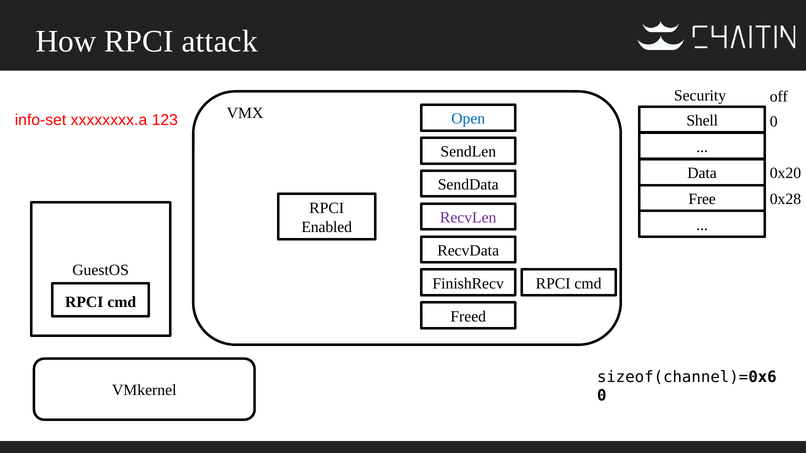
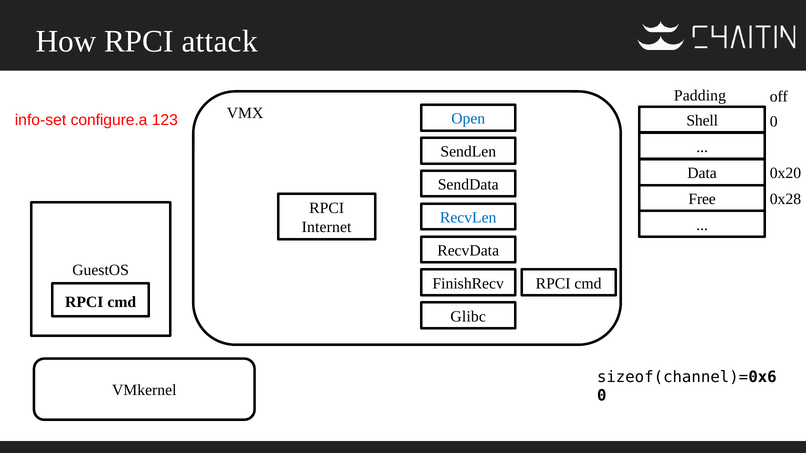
Security: Security -> Padding (700, 96)
xxxxxxxx.a: xxxxxxxx.a -> configure.a (109, 120)
RecvLen colour: purple -> blue (468, 218)
Enabled: Enabled -> Internet (327, 227)
Freed: Freed -> Glibc (468, 317)
